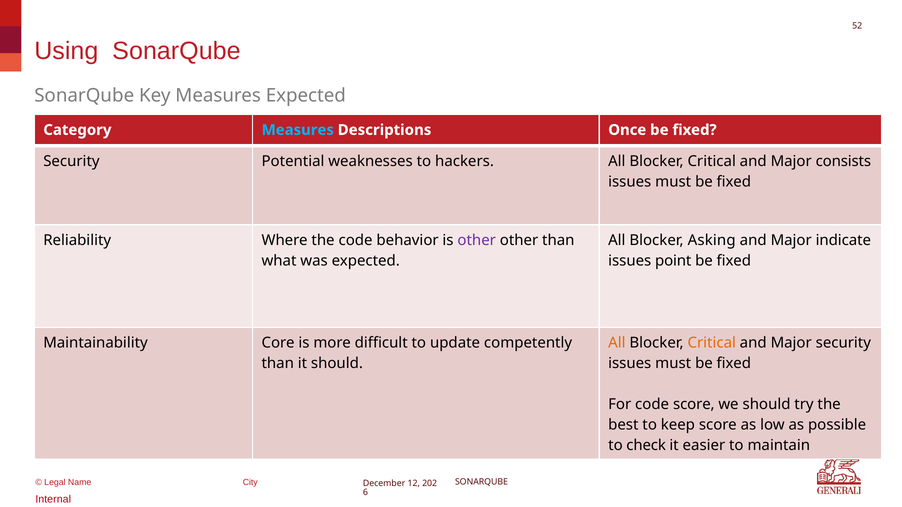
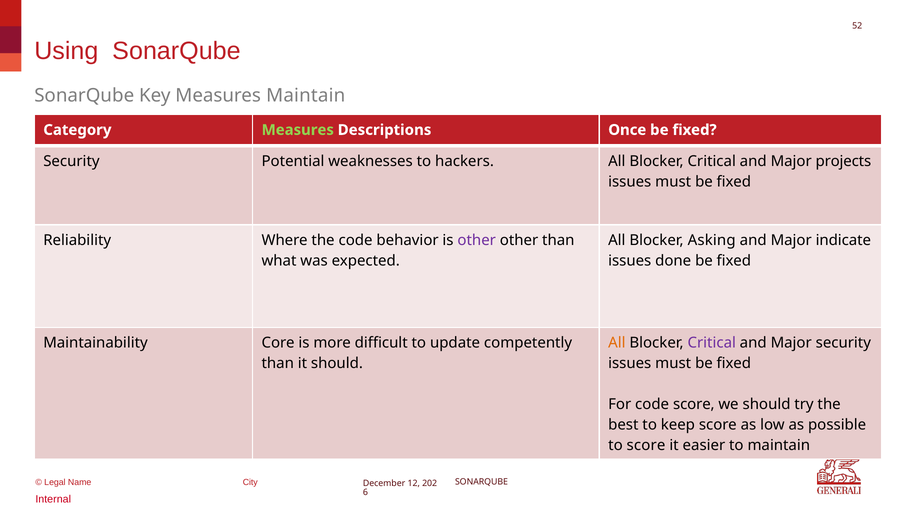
Measures Expected: Expected -> Maintain (306, 96)
Measures colour: light blue -> light green (298, 130)
consists: consists -> projects (843, 162)
point: point -> done (673, 261)
Critical colour: orange -> purple (712, 343)
to check: check -> score (646, 446)
